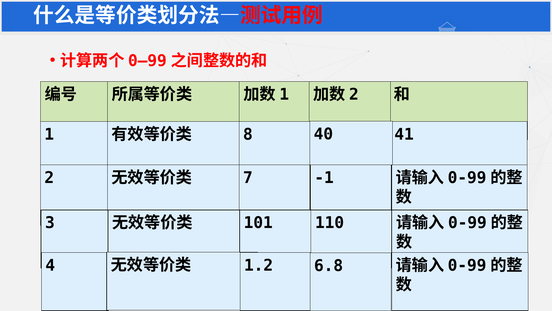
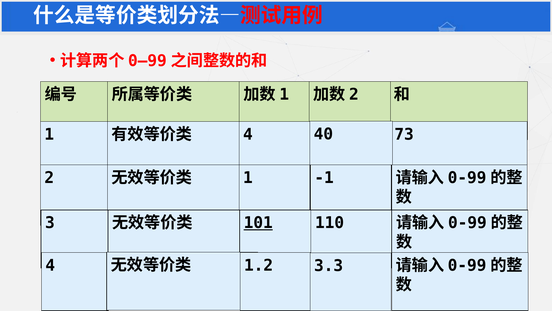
41: 41 -> 73 (404, 134)
8: 8 -> 4 (248, 134)
7: 7 -> 1 (248, 177)
101 underline: none -> present (258, 222)
6.8: 6.8 -> 3.3 (329, 265)
